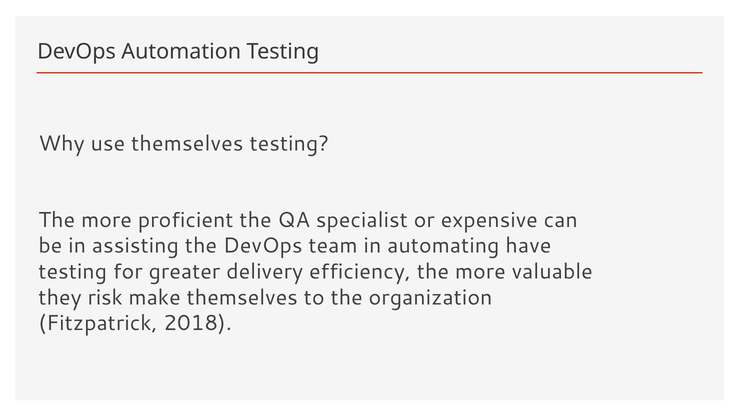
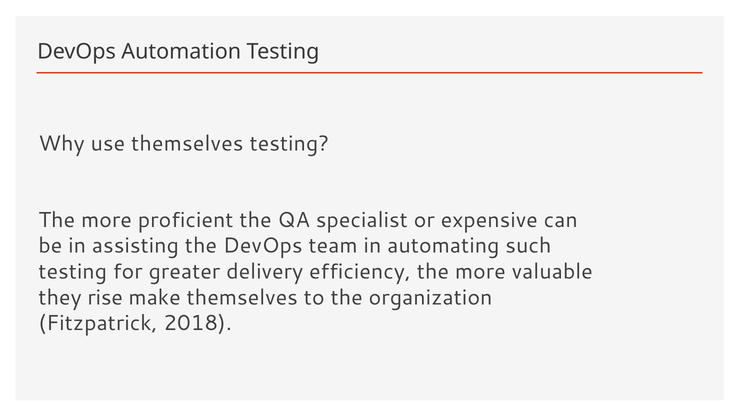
have: have -> such (528, 246)
risk: risk -> rise (105, 297)
